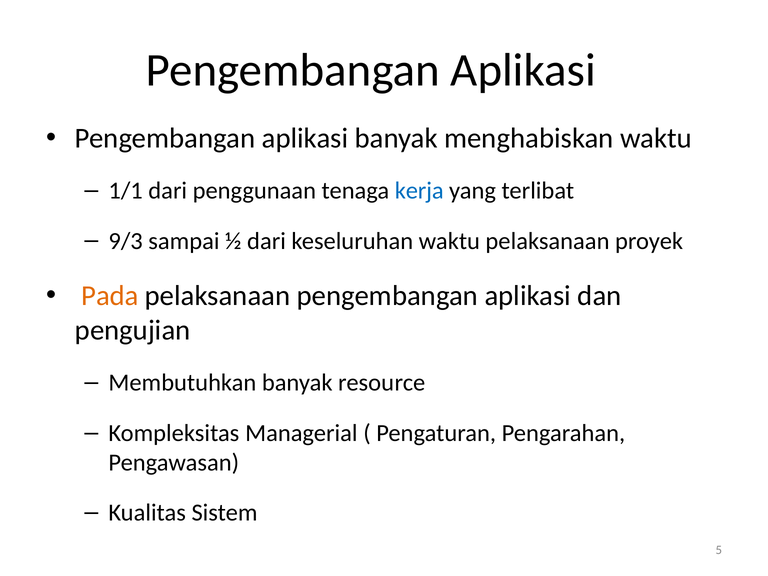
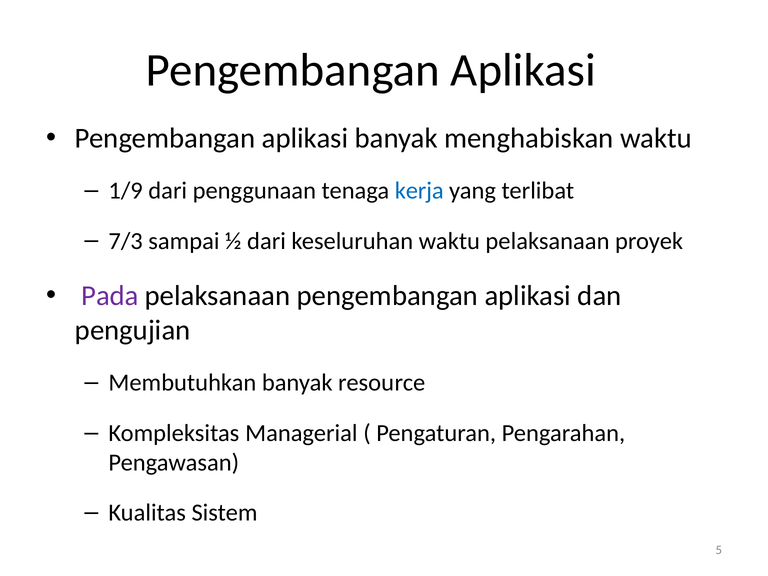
1/1: 1/1 -> 1/9 (126, 191)
9/3: 9/3 -> 7/3 (126, 241)
Pada colour: orange -> purple (110, 296)
